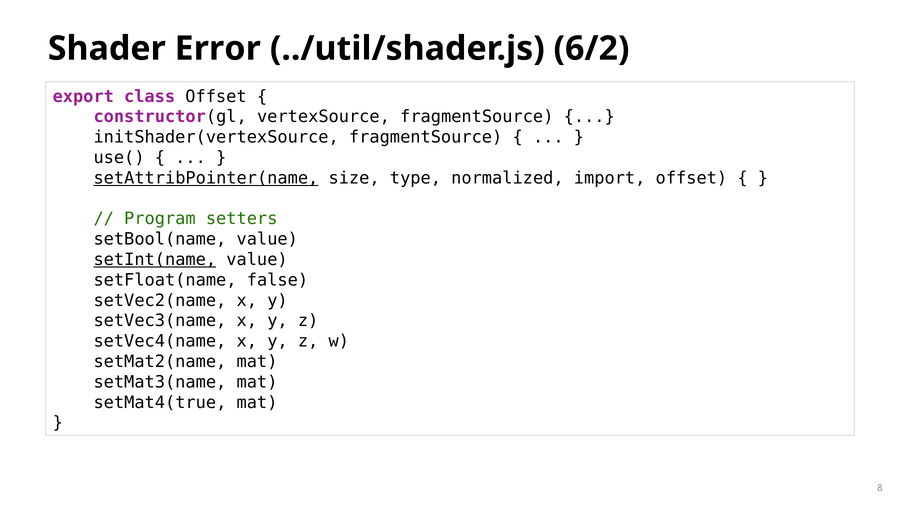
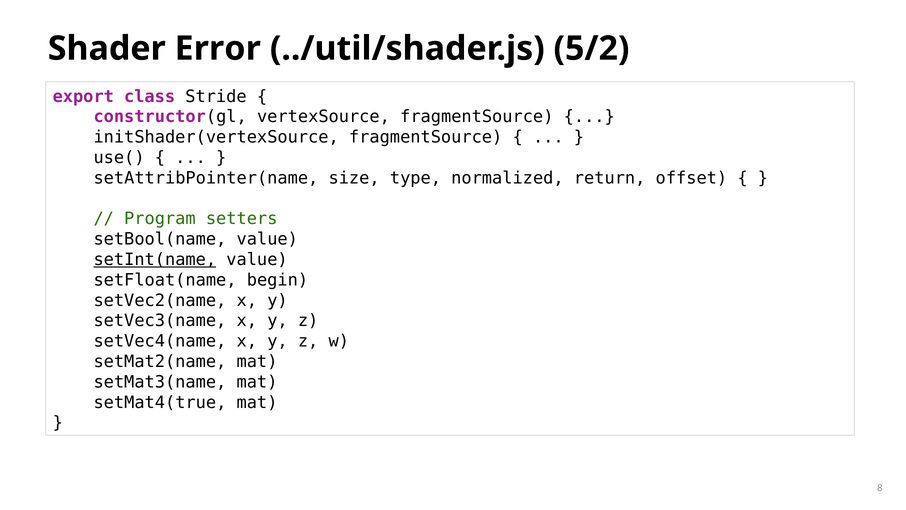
6/2: 6/2 -> 5/2 (591, 48)
class Offset: Offset -> Stride (216, 96)
setAttribPointer(name underline: present -> none (206, 178)
import: import -> return (610, 178)
false: false -> begin (277, 280)
